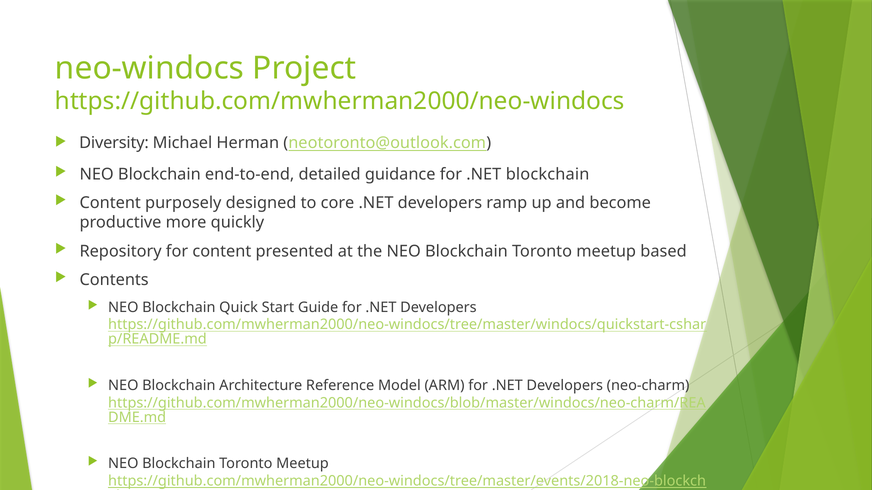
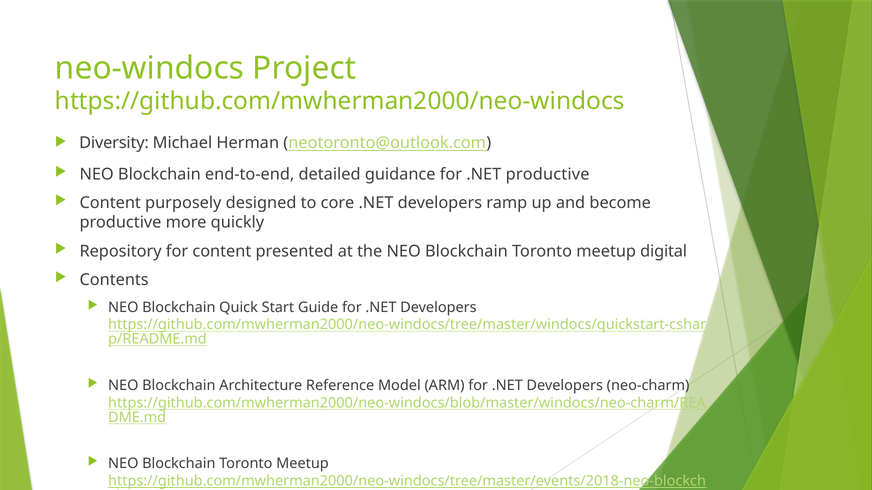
.NET blockchain: blockchain -> productive (548, 174)
based: based -> digital (664, 251)
